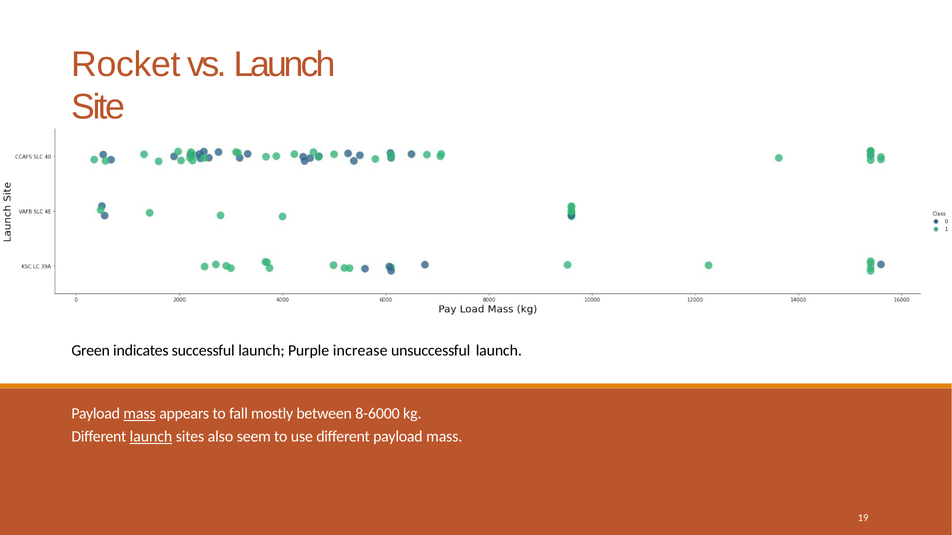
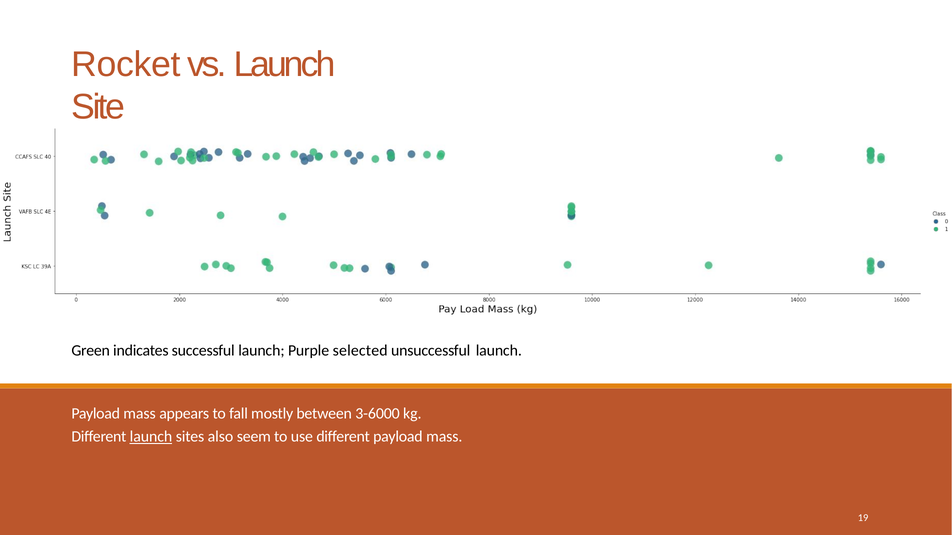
increase: increase -> selected (360, 351)
mass underline: present -> none (140, 414)
8-6000: 8-6000 -> 3-6000 (378, 414)
